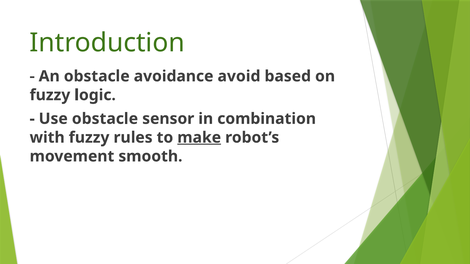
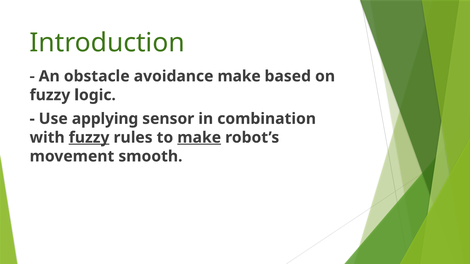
avoidance avoid: avoid -> make (239, 76)
Use obstacle: obstacle -> applying (105, 119)
fuzzy underline: none -> present (89, 138)
